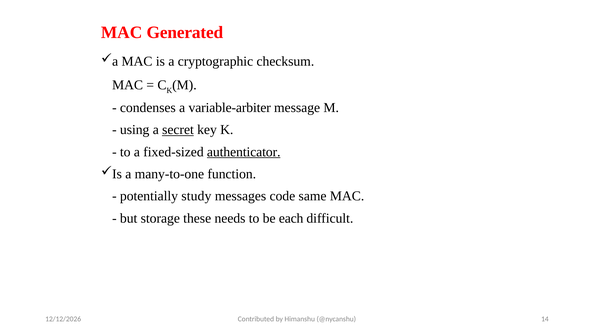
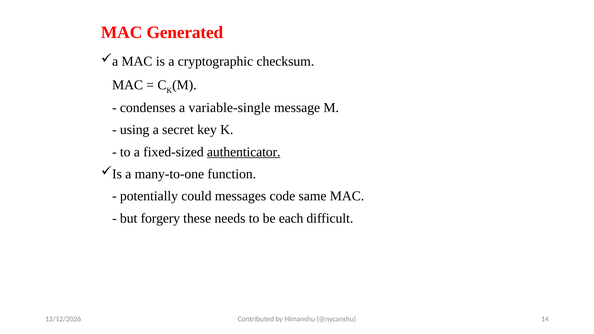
variable-arbiter: variable-arbiter -> variable-single (230, 108)
secret underline: present -> none (178, 130)
study: study -> could (196, 196)
storage: storage -> forgery (160, 218)
